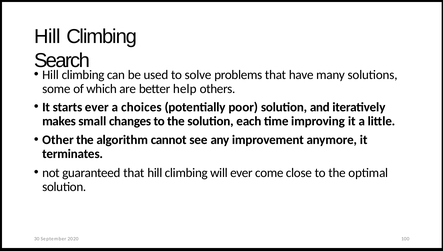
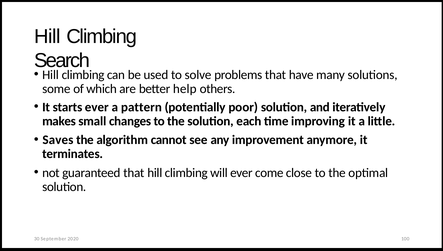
choices: choices -> pattern (141, 107)
Other: Other -> Saves (58, 140)
